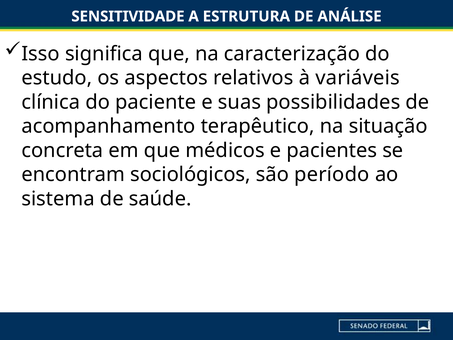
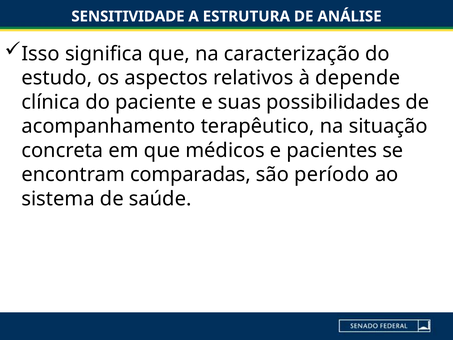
variáveis: variáveis -> depende (358, 78)
sociológicos: sociológicos -> comparadas (190, 174)
